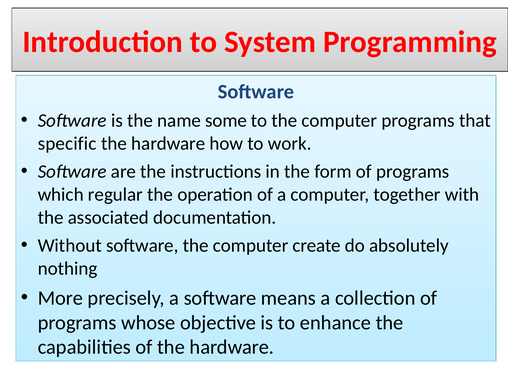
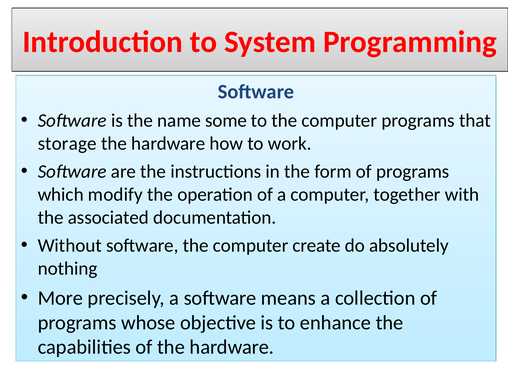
specific: specific -> storage (67, 143)
regular: regular -> modify (115, 195)
